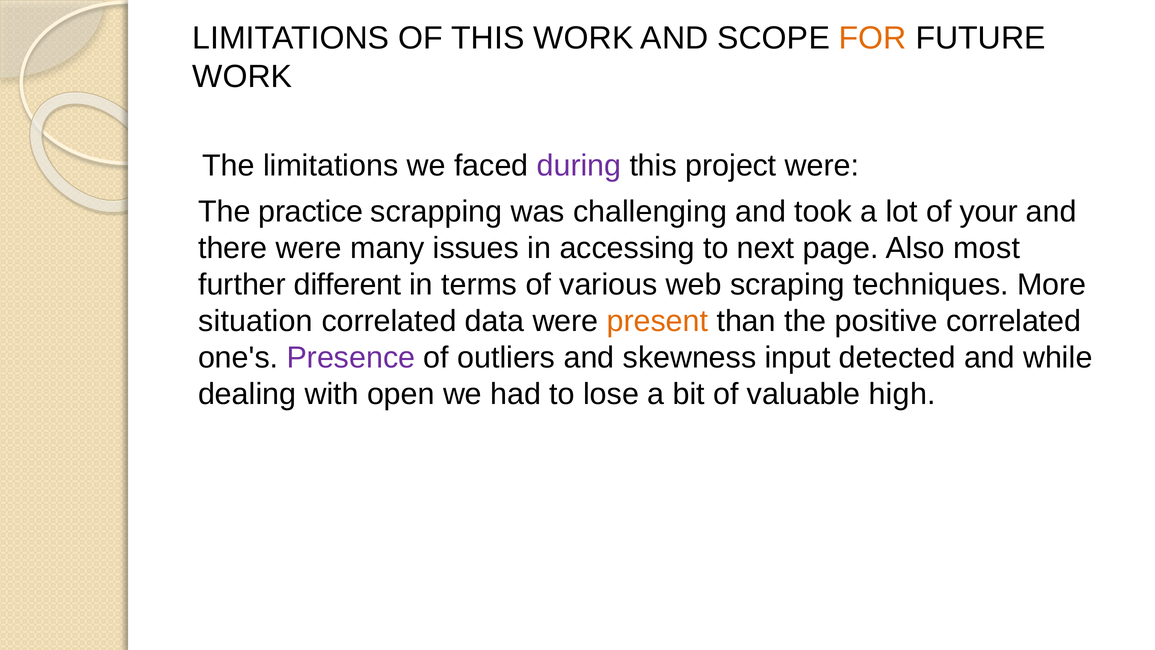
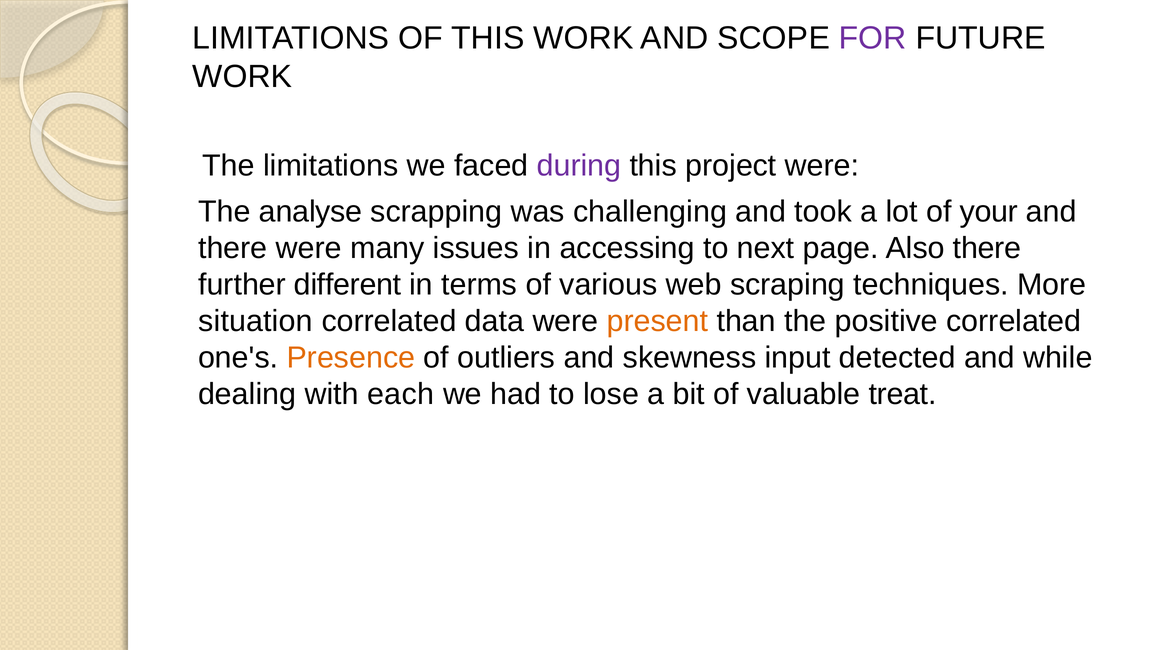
FOR colour: orange -> purple (873, 38)
practice: practice -> analyse (311, 211)
Also most: most -> there (987, 248)
Presence colour: purple -> orange (351, 357)
open: open -> each (401, 394)
high: high -> treat (903, 394)
